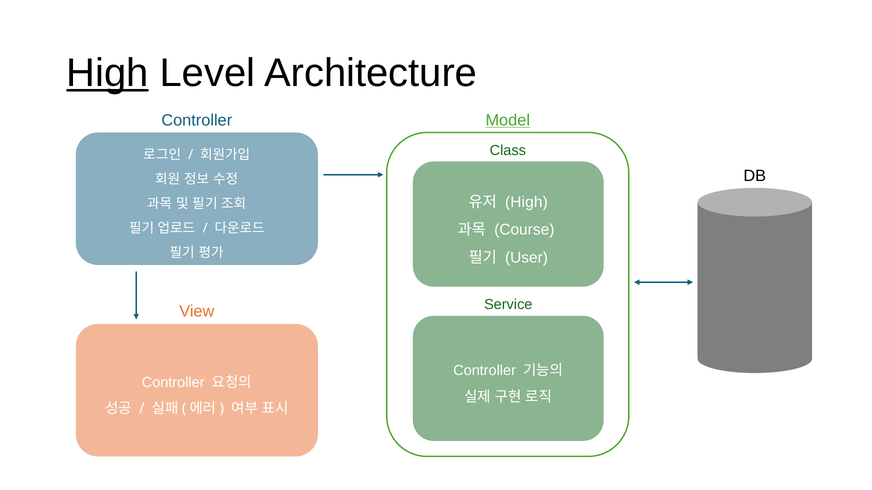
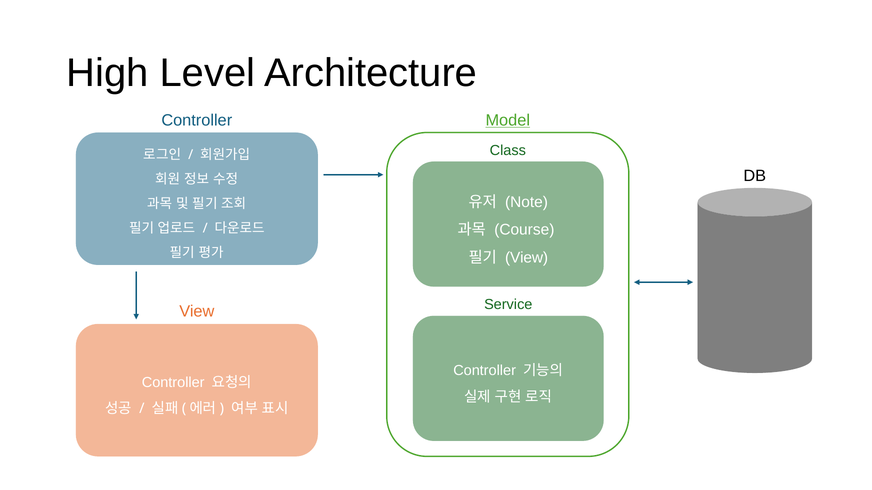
High underline: present -> none (108, 73)
High: High -> Note (526, 202)
User: User -> View (527, 258)
